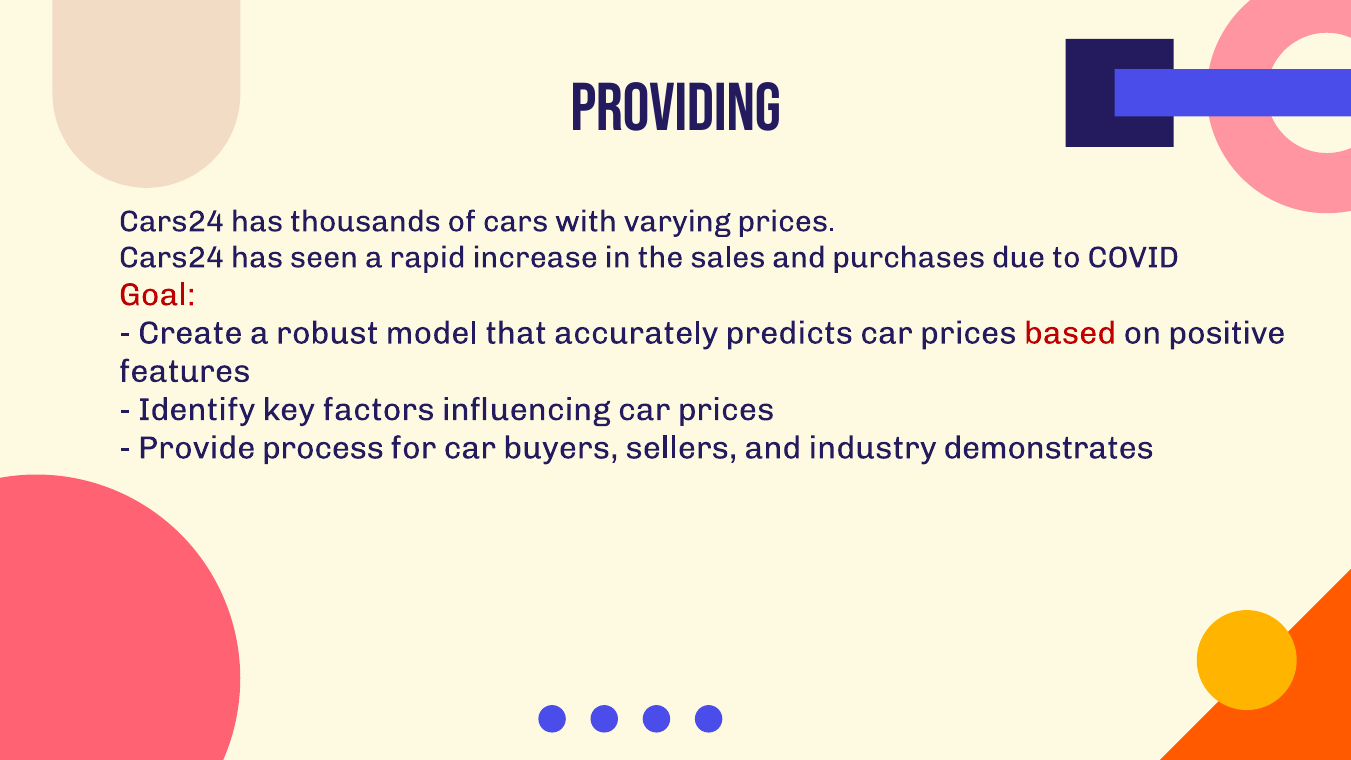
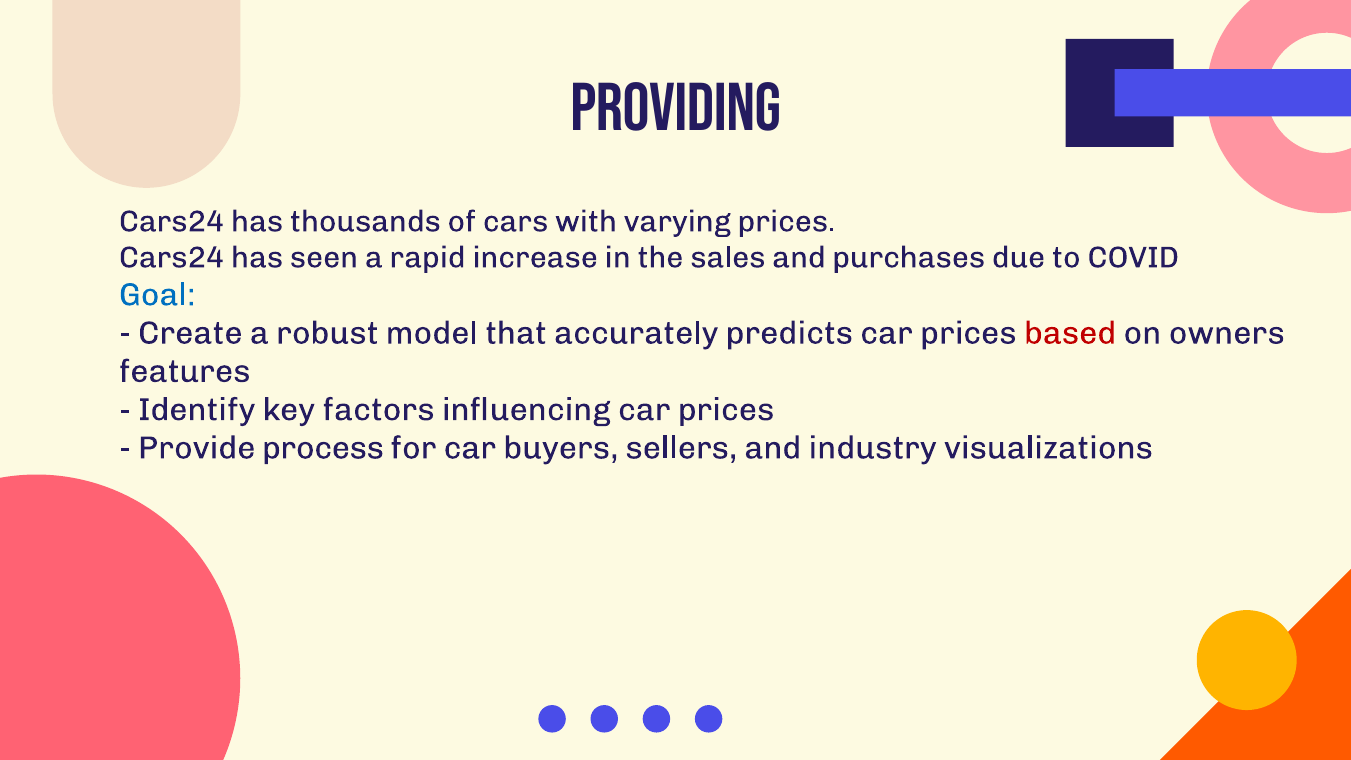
Goal colour: red -> blue (157, 295)
positive: positive -> owners (1227, 333)
demonstrates: demonstrates -> visualizations (1048, 448)
